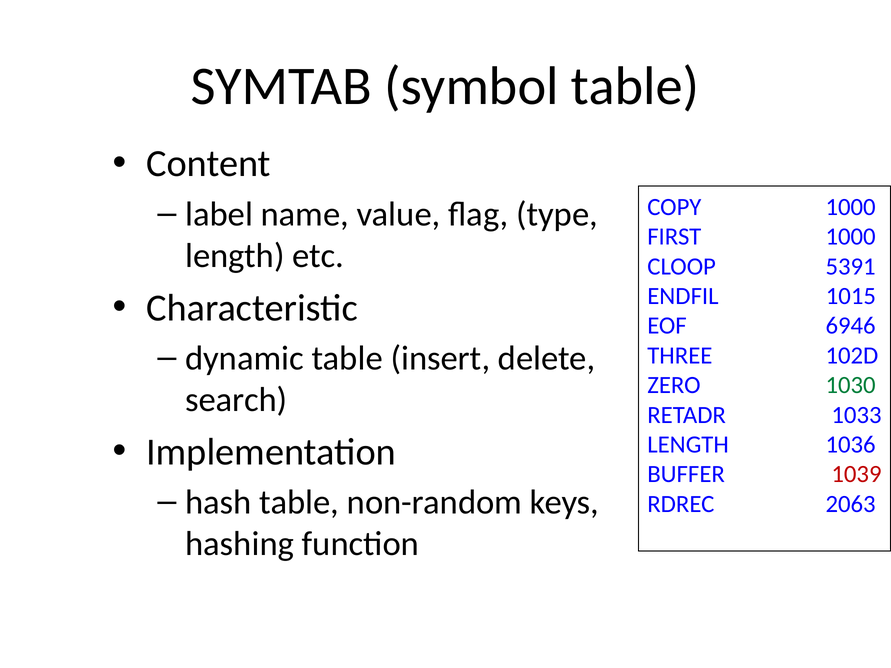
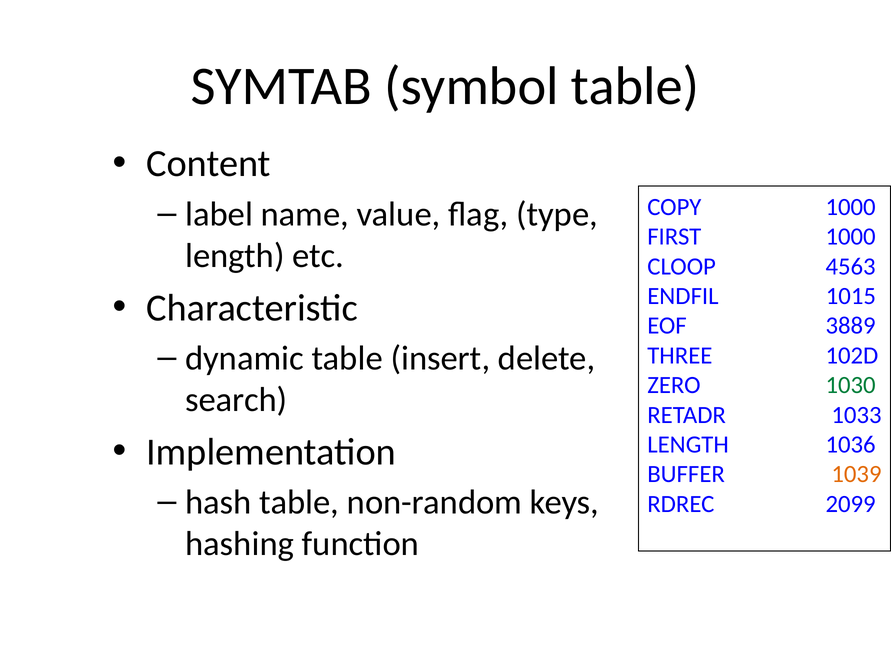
5391: 5391 -> 4563 (851, 266)
6946: 6946 -> 3889 (851, 326)
1039 colour: red -> orange (856, 474)
2063: 2063 -> 2099 (851, 504)
